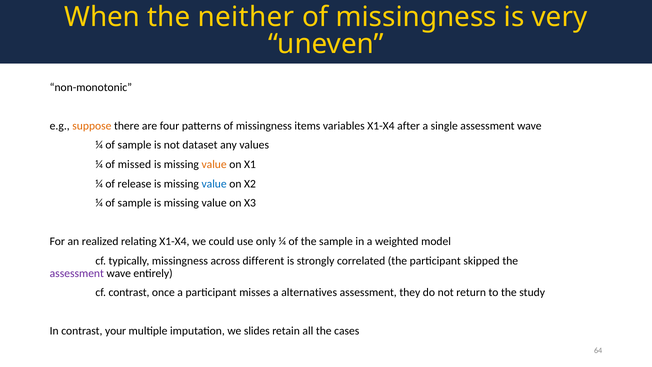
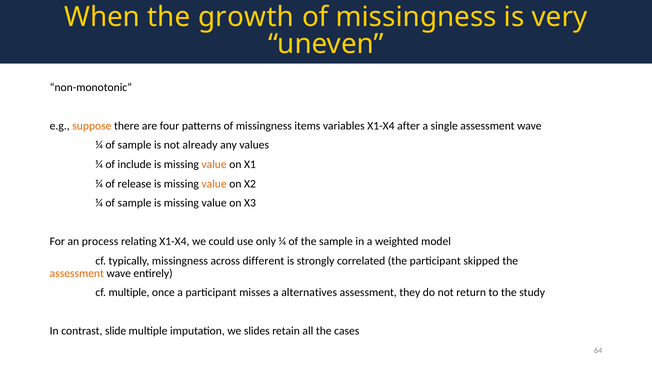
neither: neither -> growth (246, 17)
dataset: dataset -> already (200, 145)
missed: missed -> include (135, 164)
value colour: blue -> orange (214, 184)
realized: realized -> process (100, 241)
assessment colour: purple -> orange (77, 273)
cf contrast: contrast -> multiple (129, 292)
your: your -> slide (116, 331)
